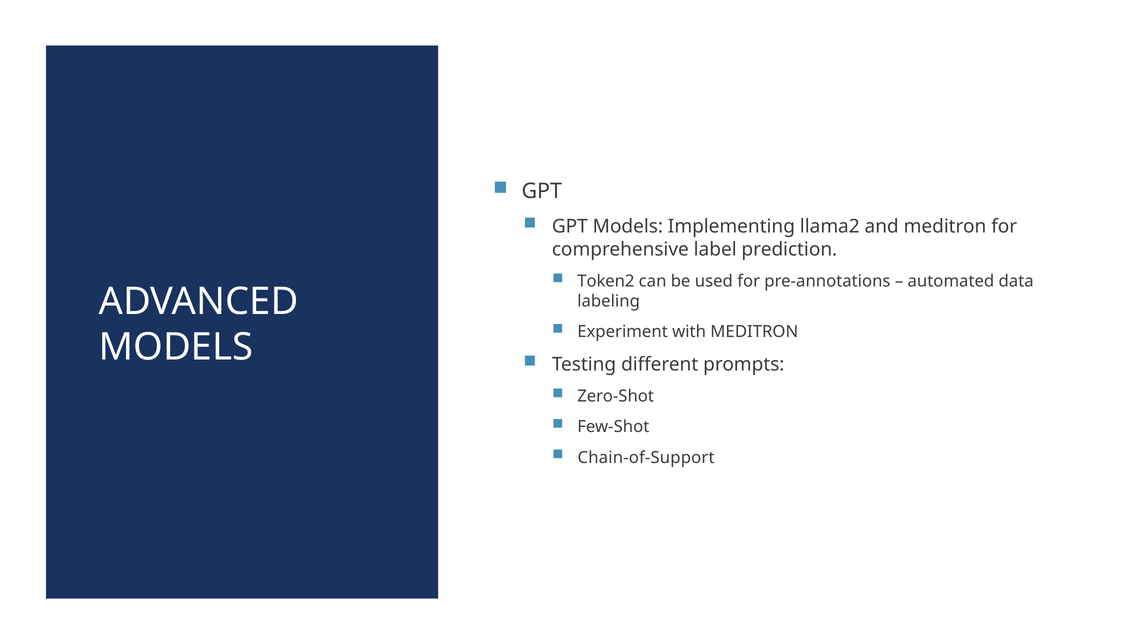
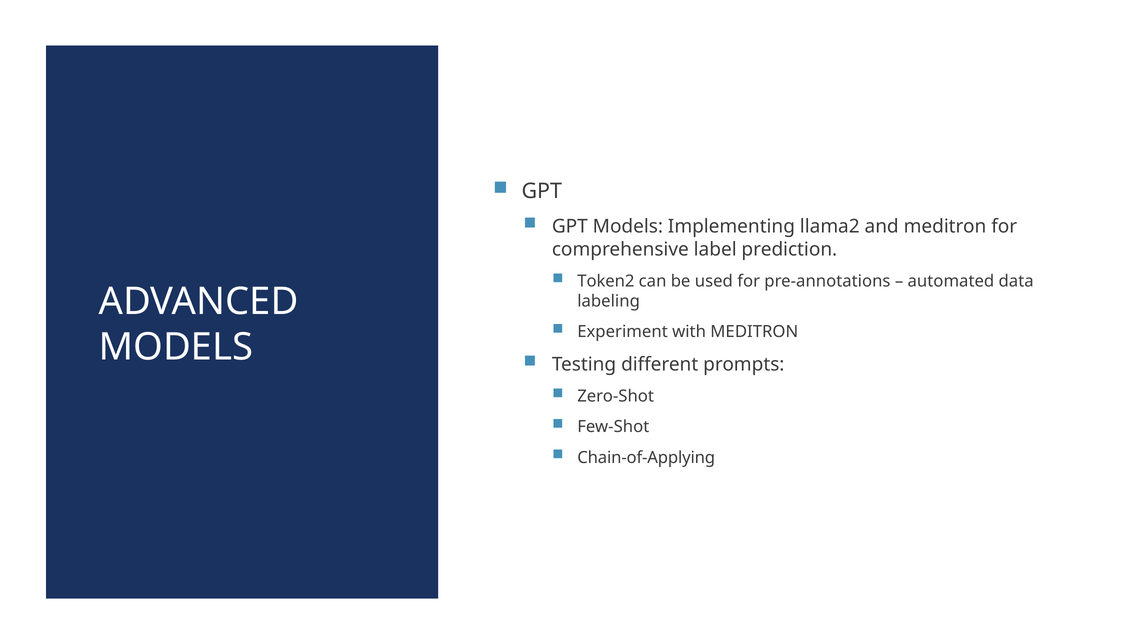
Chain-of-Support: Chain-of-Support -> Chain-of-Applying (646, 458)
